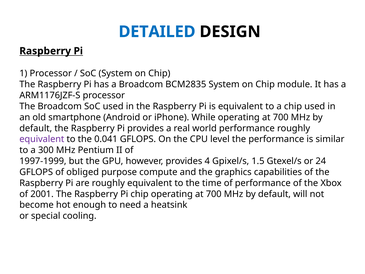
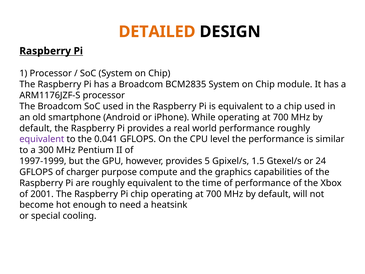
DETAILED colour: blue -> orange (157, 32)
4: 4 -> 5 (207, 161)
obliged: obliged -> charger (83, 172)
